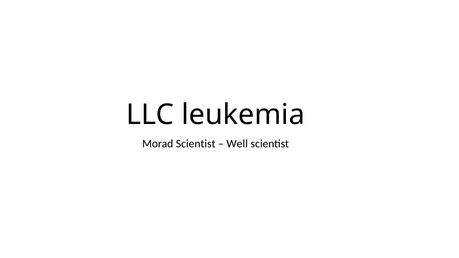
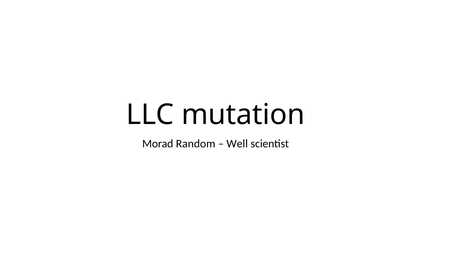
leukemia: leukemia -> mutation (243, 115)
Morad Scientist: Scientist -> Random (196, 144)
